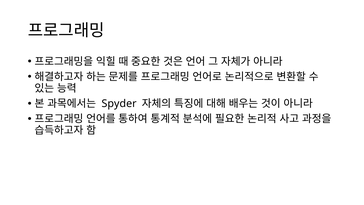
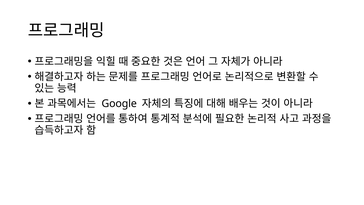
Spyder: Spyder -> Google (119, 104)
